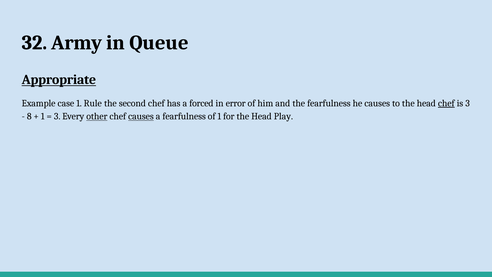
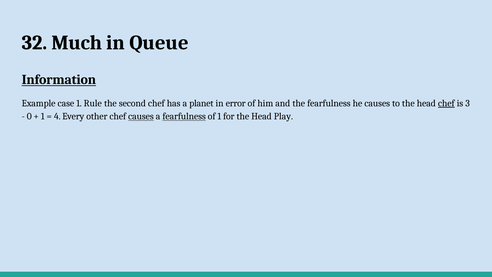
Army: Army -> Much (77, 43)
Appropriate: Appropriate -> Information (59, 80)
forced: forced -> planet (201, 103)
8: 8 -> 0 (29, 116)
3: 3 -> 4 (57, 116)
other underline: present -> none (97, 116)
fearfulness underline: none -> present (184, 116)
